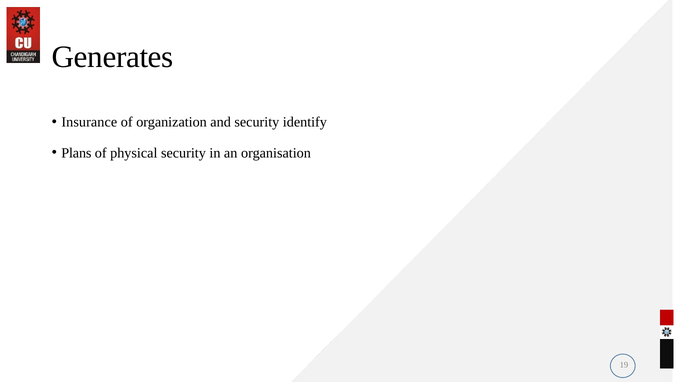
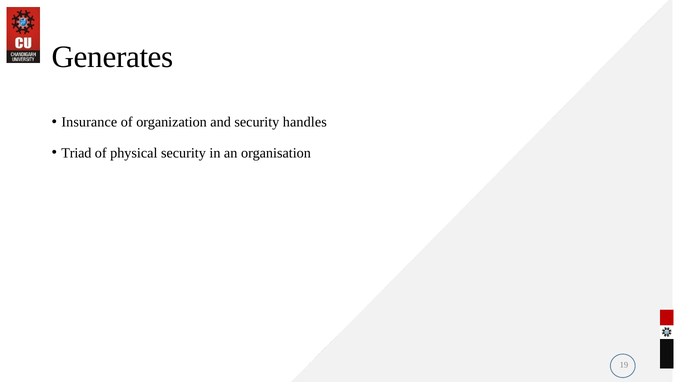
identify: identify -> handles (305, 122)
Plans: Plans -> Triad (76, 153)
